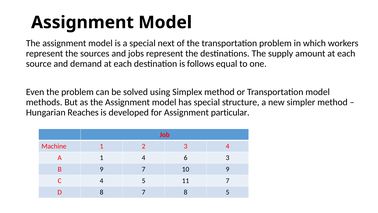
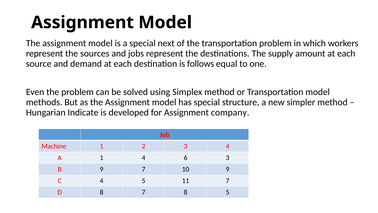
Reaches: Reaches -> Indicate (83, 112)
particular: particular -> company (230, 112)
